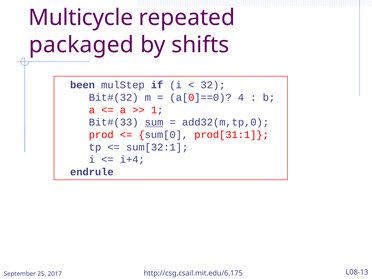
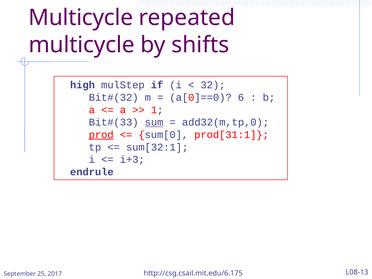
packaged: packaged -> multicycle (82, 45)
been: been -> high (83, 85)
4: 4 -> 6 (241, 97)
prod underline: none -> present (101, 135)
i+4: i+4 -> i+3 (132, 160)
